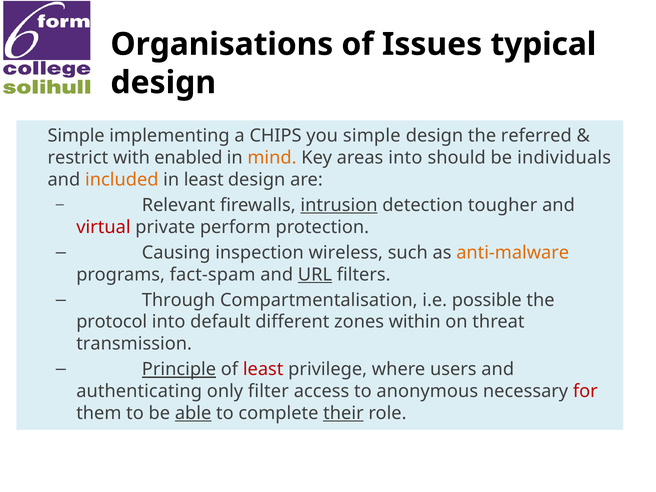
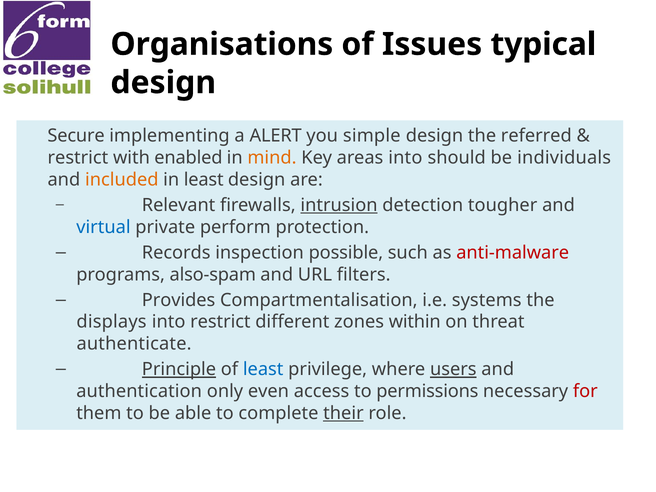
Simple: Simple -> Secure (76, 136)
CHIPS: CHIPS -> ALERT (276, 136)
virtual colour: red -> blue (103, 227)
Causing: Causing -> Records (176, 253)
wireless: wireless -> possible (346, 253)
anti-malware colour: orange -> red (513, 253)
fact-spam: fact-spam -> also-spam (213, 274)
URL underline: present -> none (315, 274)
Through: Through -> Provides (179, 300)
possible: possible -> systems (487, 300)
protocol: protocol -> displays (112, 322)
into default: default -> restrict (220, 322)
transmission: transmission -> authenticate (134, 344)
least colour: red -> blue (263, 369)
users underline: none -> present (453, 369)
authenticating: authenticating -> authentication (139, 391)
filter: filter -> even (268, 391)
anonymous: anonymous -> permissions (427, 391)
able underline: present -> none (193, 413)
